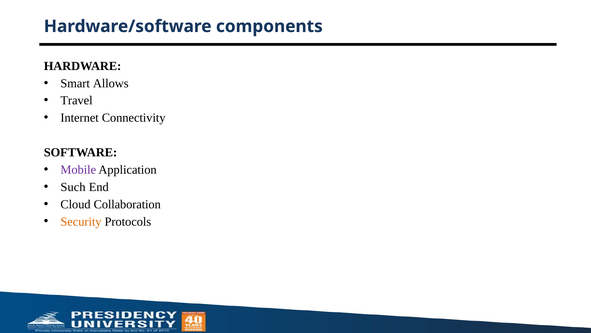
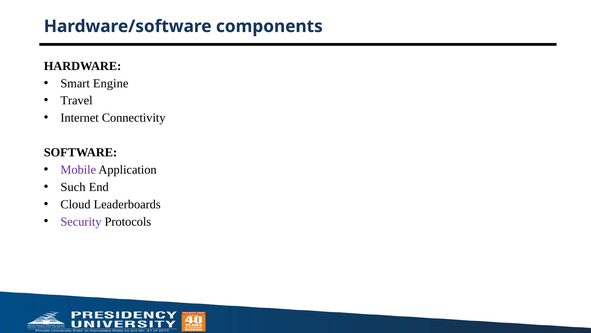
Allows: Allows -> Engine (111, 83)
Collaboration: Collaboration -> Leaderboards (127, 204)
Security colour: orange -> purple (81, 221)
